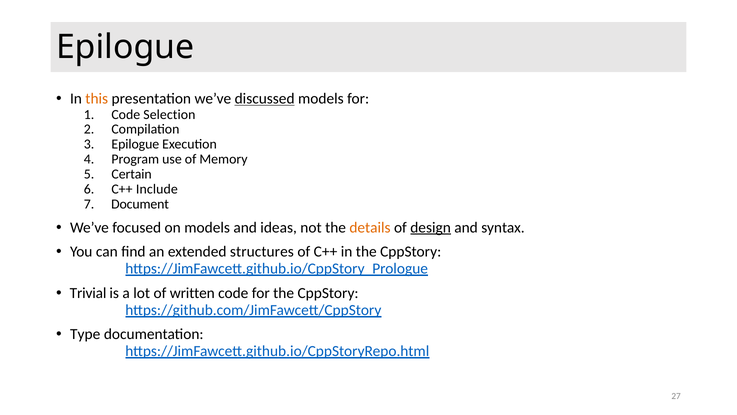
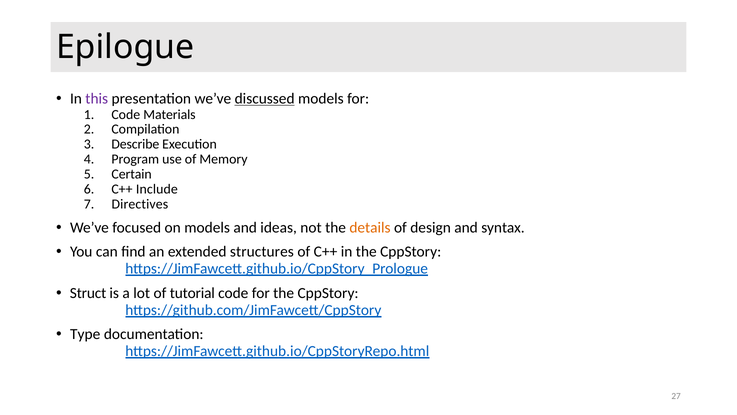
this colour: orange -> purple (97, 99)
Selection: Selection -> Materials (169, 114)
Epilogue: Epilogue -> Describe (135, 144)
Document: Document -> Directives (140, 204)
design underline: present -> none (431, 227)
Trivial: Trivial -> Struct (88, 293)
written: written -> tutorial (192, 293)
